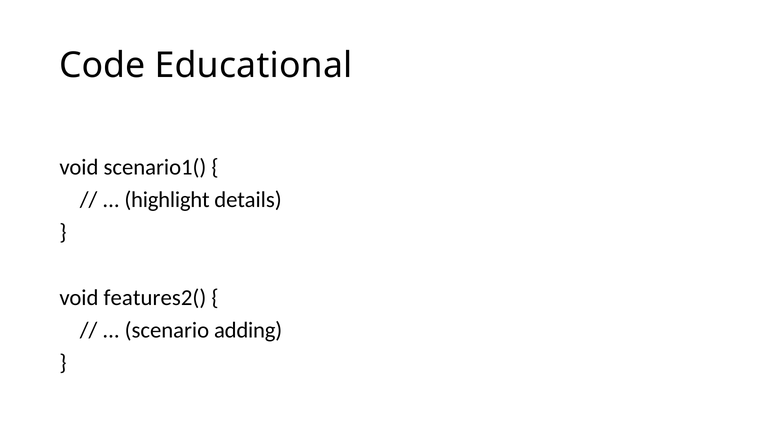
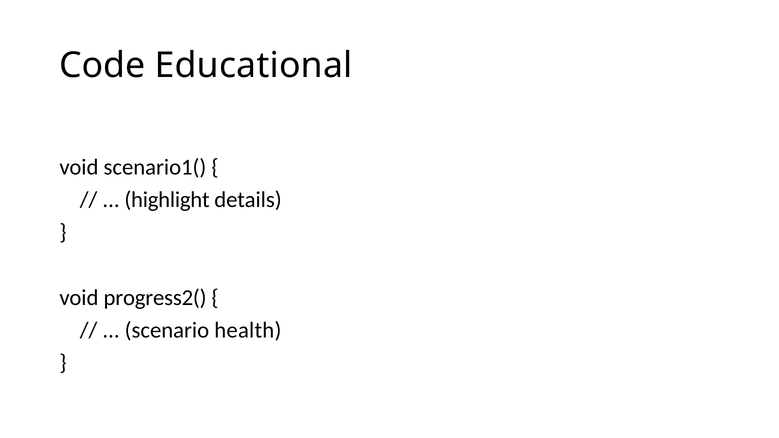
features2(: features2( -> progress2( (155, 298)
adding: adding -> health (248, 330)
